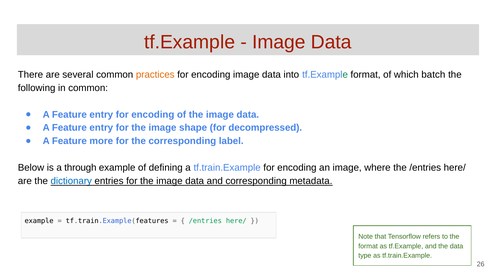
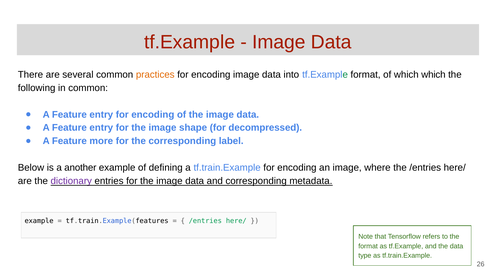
which batch: batch -> which (433, 75)
through: through -> another (80, 168)
dictionary colour: blue -> purple (71, 181)
